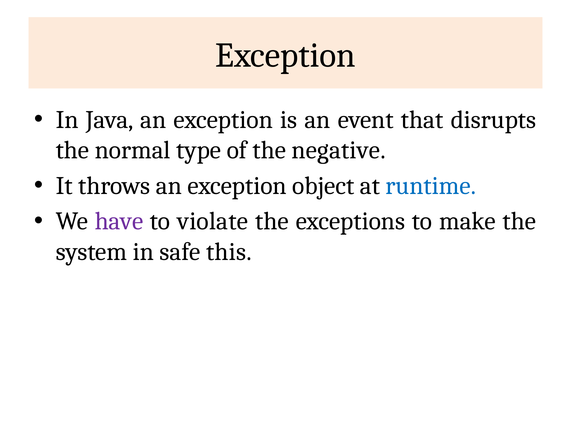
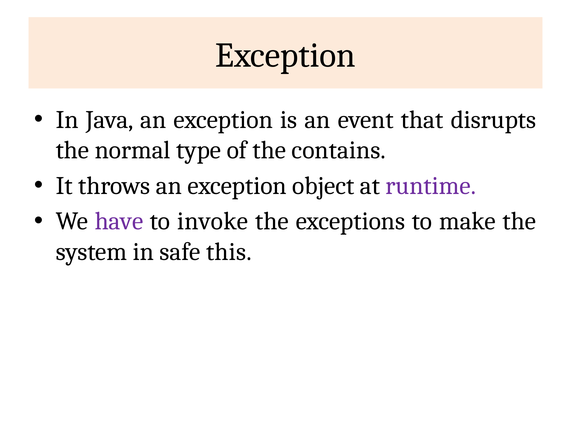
negative: negative -> contains (339, 150)
runtime colour: blue -> purple (431, 186)
violate: violate -> invoke (213, 221)
